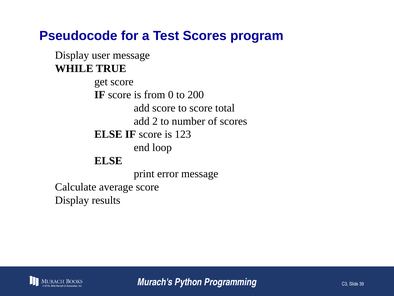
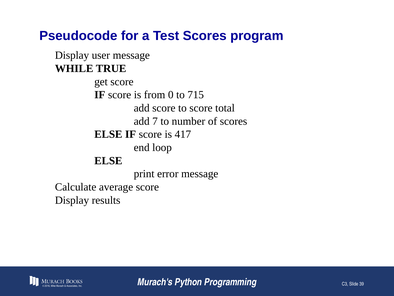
200: 200 -> 715 (196, 95)
2: 2 -> 7 (155, 121)
123: 123 -> 417 (183, 134)
